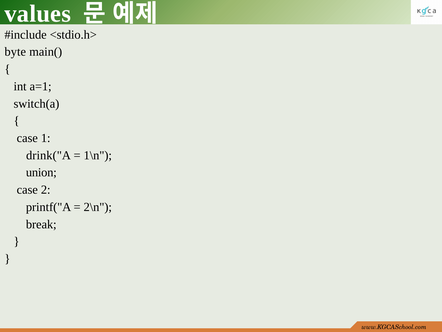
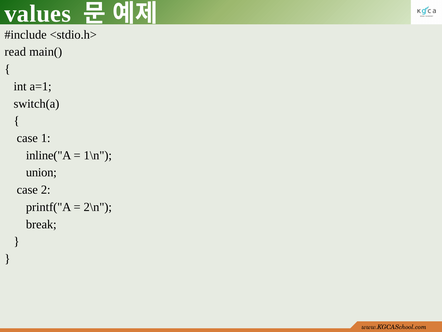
byte: byte -> read (15, 52)
drink("A: drink("A -> inline("A (49, 155)
